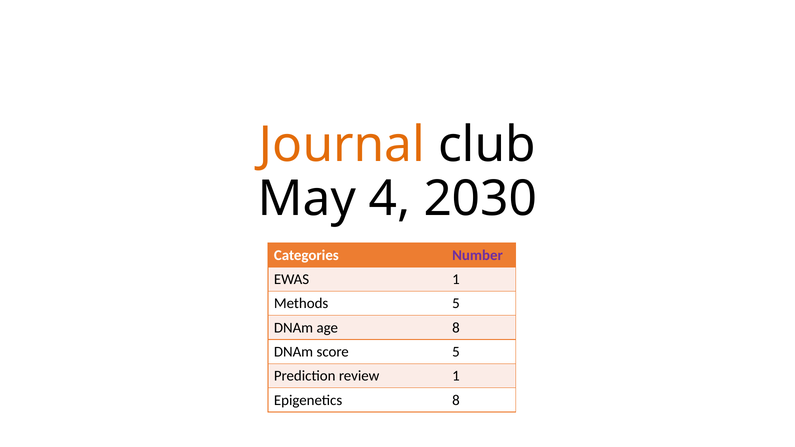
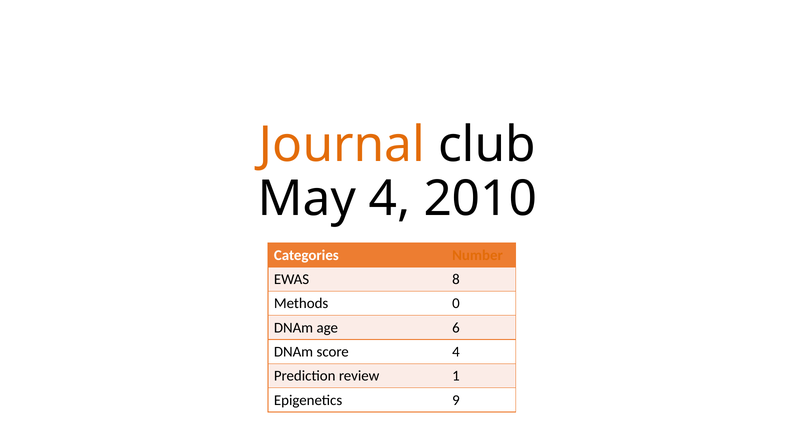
2030: 2030 -> 2010 (480, 199)
Number​ colour: purple -> orange (479, 255)
EWAS​ 1: 1 -> 8 (456, 279)
Methods 5: 5 -> 0 (456, 304)
8: 8 -> 6 (456, 328)
5: 5 -> 4 (456, 352)
Epigenetics 8: 8 -> 9 (456, 400)
